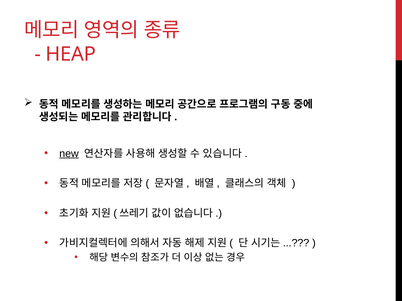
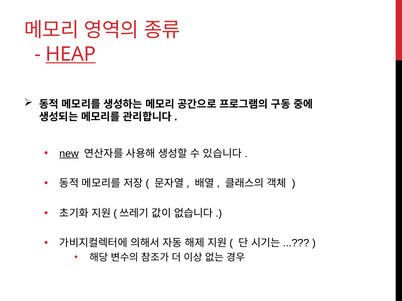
HEAP underline: none -> present (71, 54)
